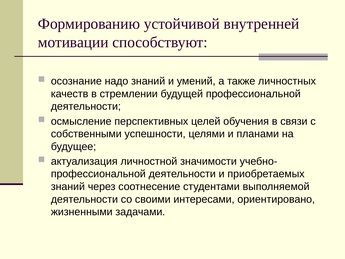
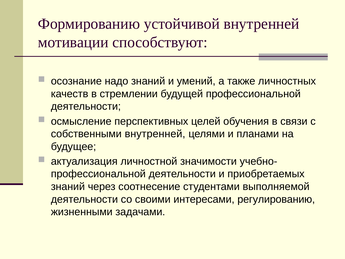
собственными успешности: успешности -> внутренней (155, 134)
ориентировано: ориентировано -> регулированию (276, 199)
